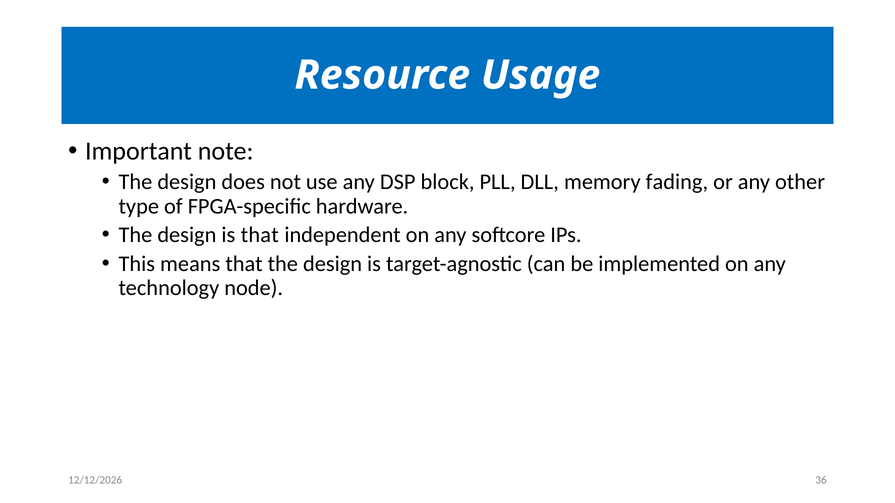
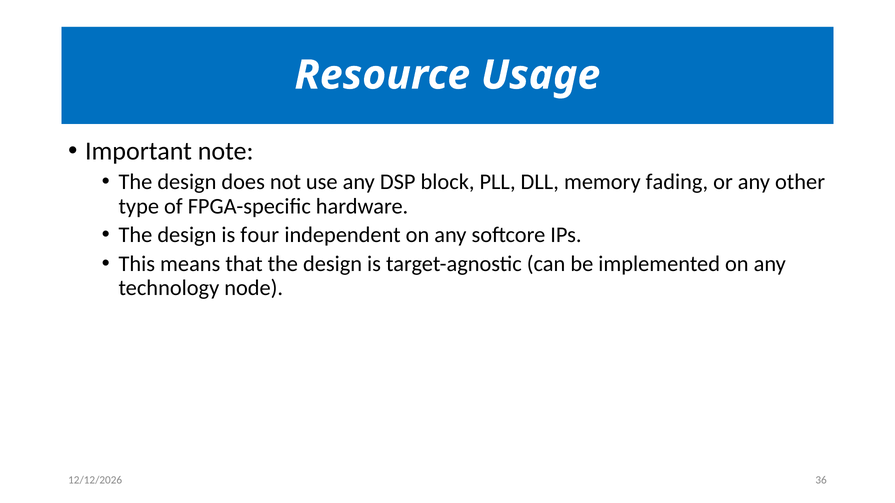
is that: that -> four (260, 235)
